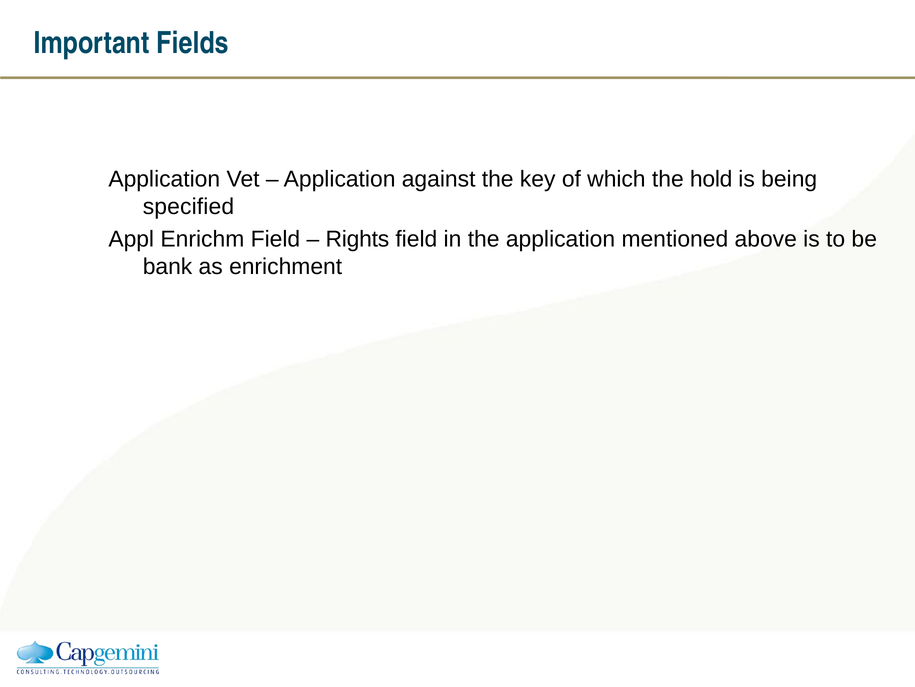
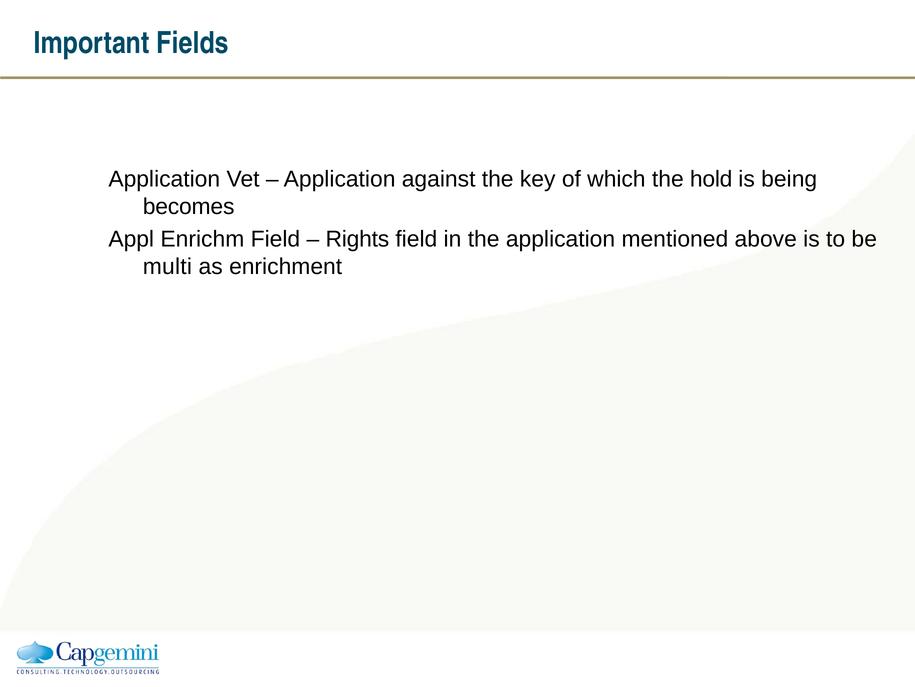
specified: specified -> becomes (189, 207)
bank: bank -> multi (167, 266)
